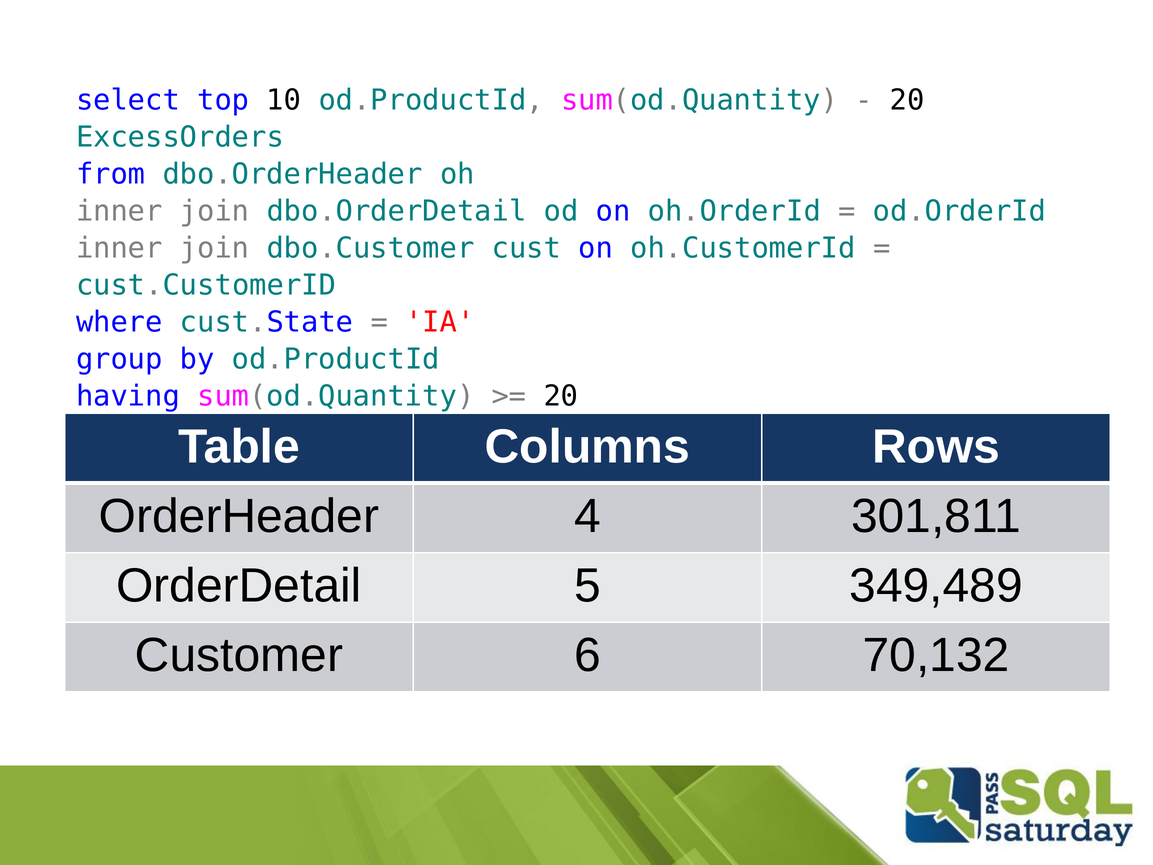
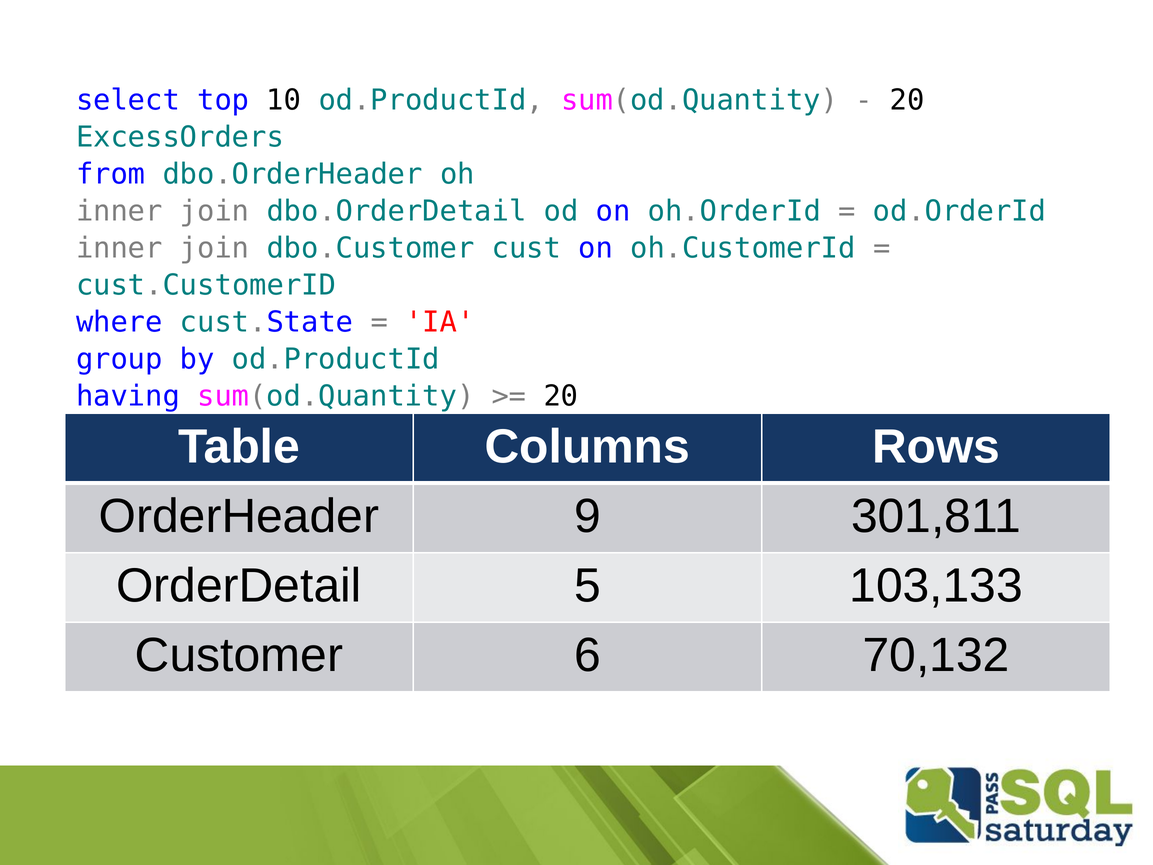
4: 4 -> 9 (588, 516)
349,489: 349,489 -> 103,133 (936, 586)
